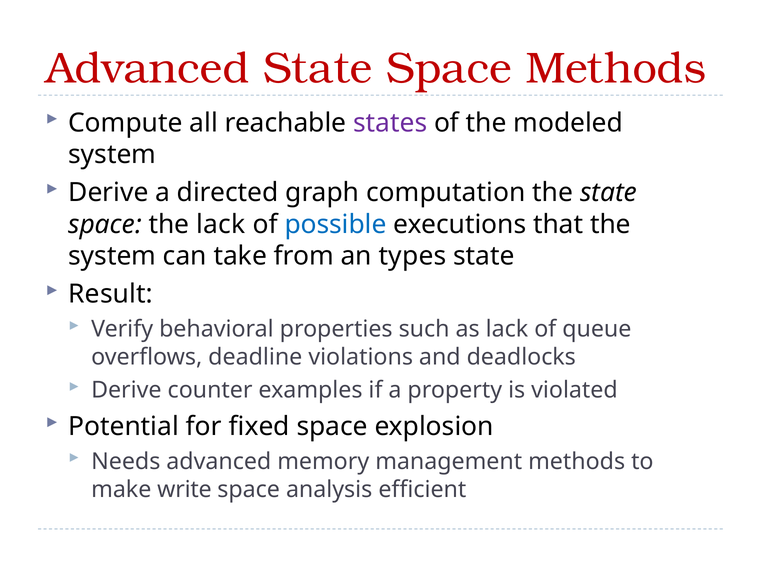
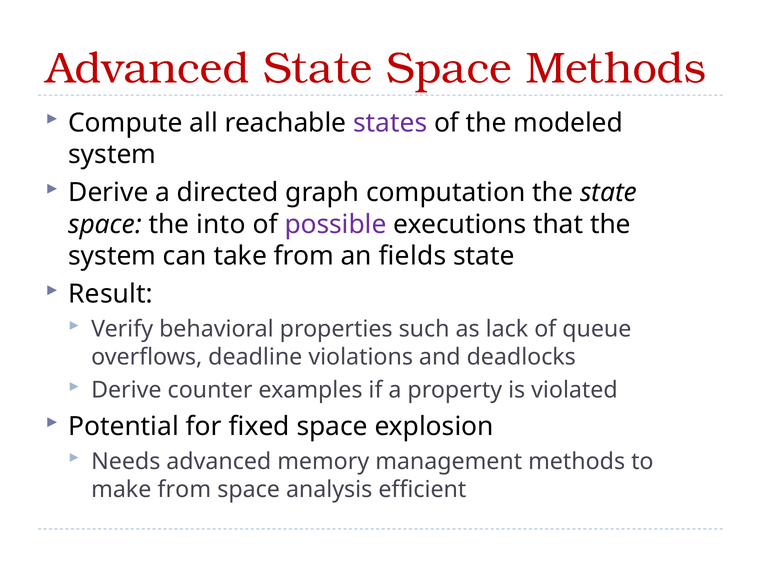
the lack: lack -> into (221, 224)
possible colour: blue -> purple (336, 224)
types: types -> fields (412, 256)
make write: write -> from (184, 489)
